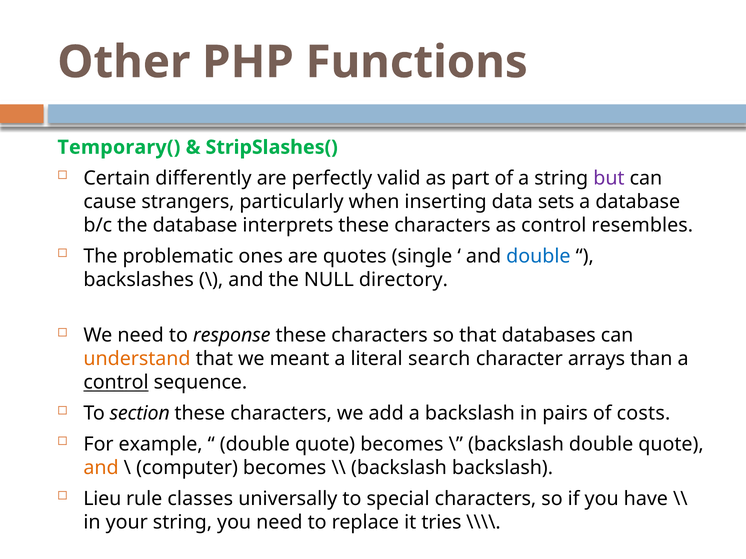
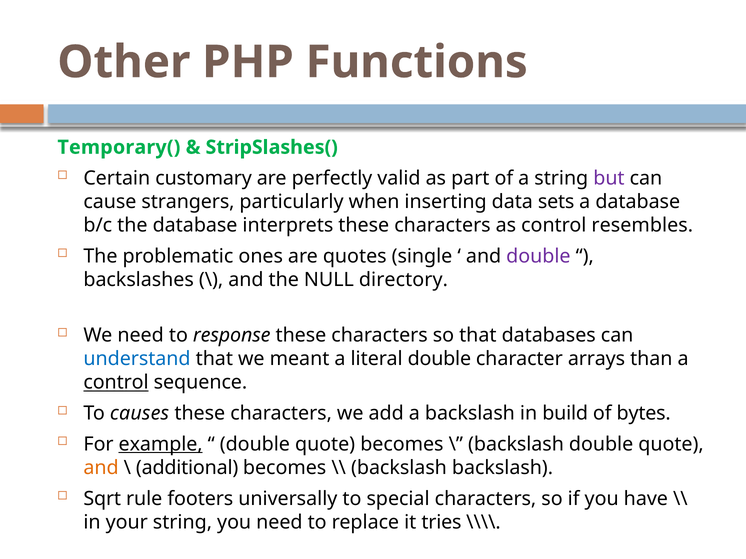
differently: differently -> customary (204, 178)
double colour: blue -> purple (538, 256)
understand colour: orange -> blue (137, 359)
literal search: search -> double (439, 359)
section: section -> causes (140, 414)
pairs: pairs -> build (565, 414)
costs: costs -> bytes (644, 414)
example underline: none -> present (161, 444)
computer: computer -> additional (187, 468)
Lieu: Lieu -> Sqrt (102, 499)
classes: classes -> footers (200, 499)
